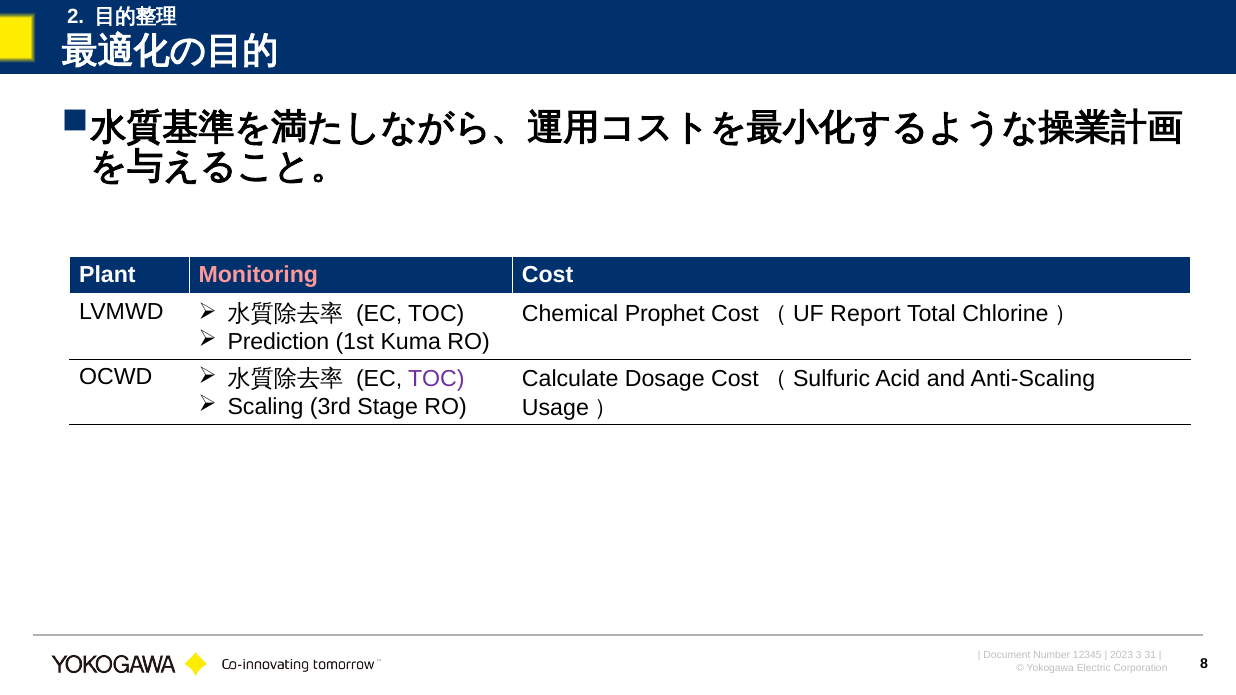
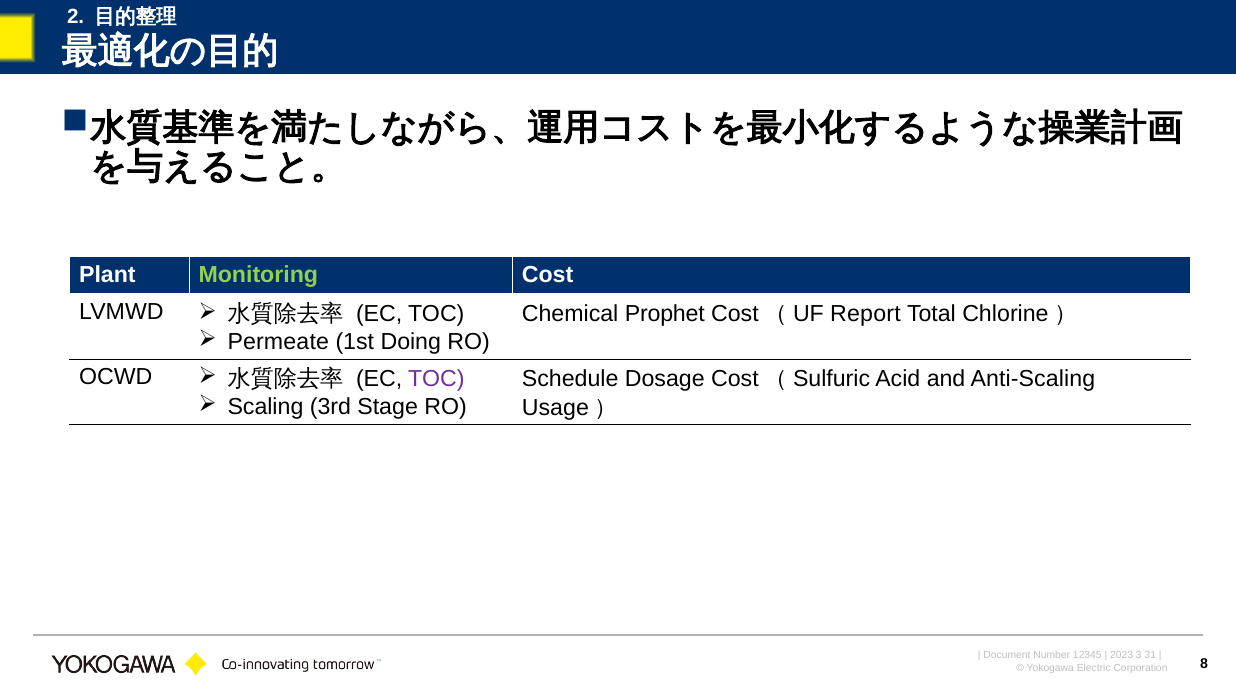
Monitoring colour: pink -> light green (258, 275)
Prediction: Prediction -> Permeate (278, 342)
Kuma: Kuma -> Doing (411, 342)
Calculate: Calculate -> Schedule (570, 379)
